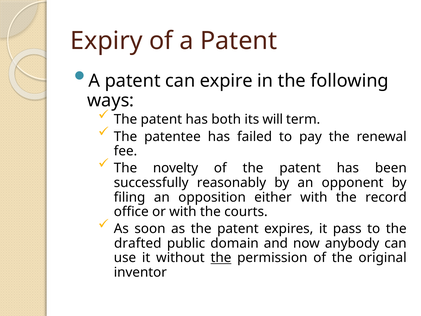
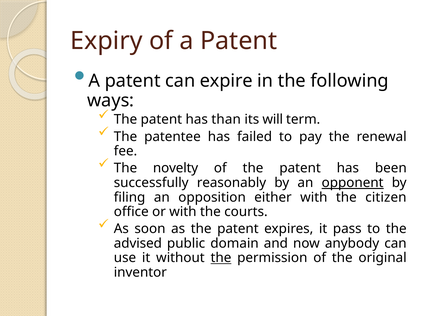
both: both -> than (226, 119)
opponent underline: none -> present (353, 183)
record: record -> citizen (386, 197)
drafted: drafted -> advised (138, 243)
